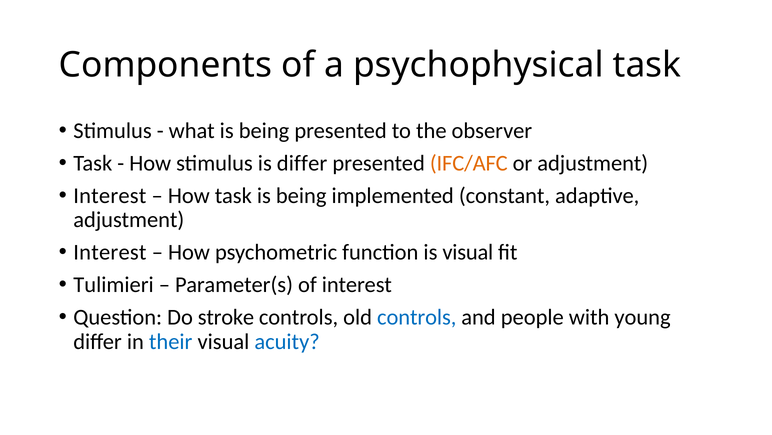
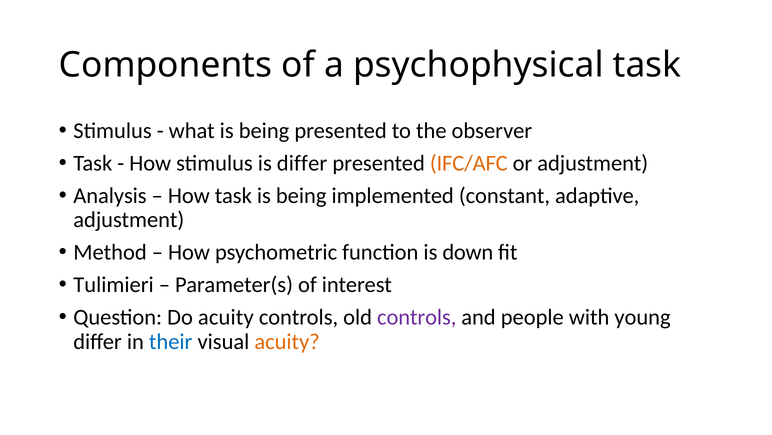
Interest: Interest -> Analysis (110, 195)
Interest: Interest -> Method (110, 252)
is visual: visual -> down (468, 252)
Do stroke: stroke -> acuity (226, 317)
controls colour: blue -> purple (417, 317)
acuity colour: blue -> orange (287, 341)
